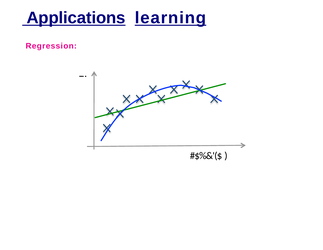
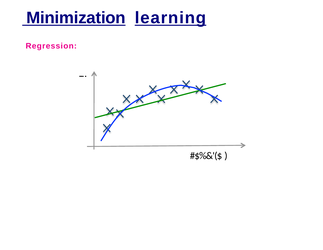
Applications: Applications -> Minimization (76, 18)
